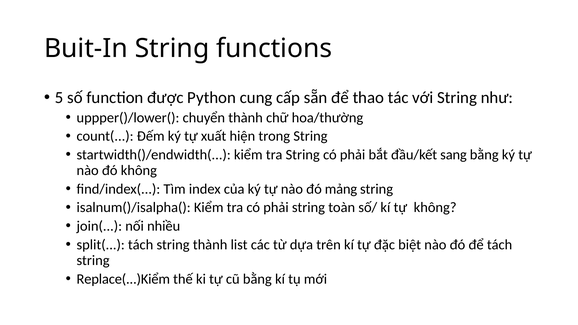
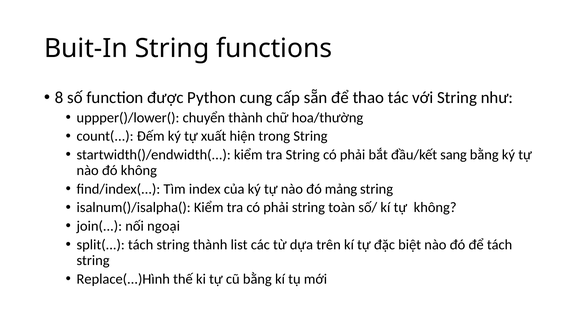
5: 5 -> 8 (59, 98)
nhiều: nhiều -> ngoại (164, 226)
Replace(...)Kiểm: Replace(...)Kiểm -> Replace(...)Hình (123, 279)
